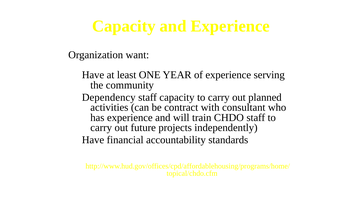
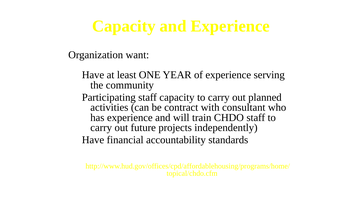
Dependency: Dependency -> Participating (109, 97)
